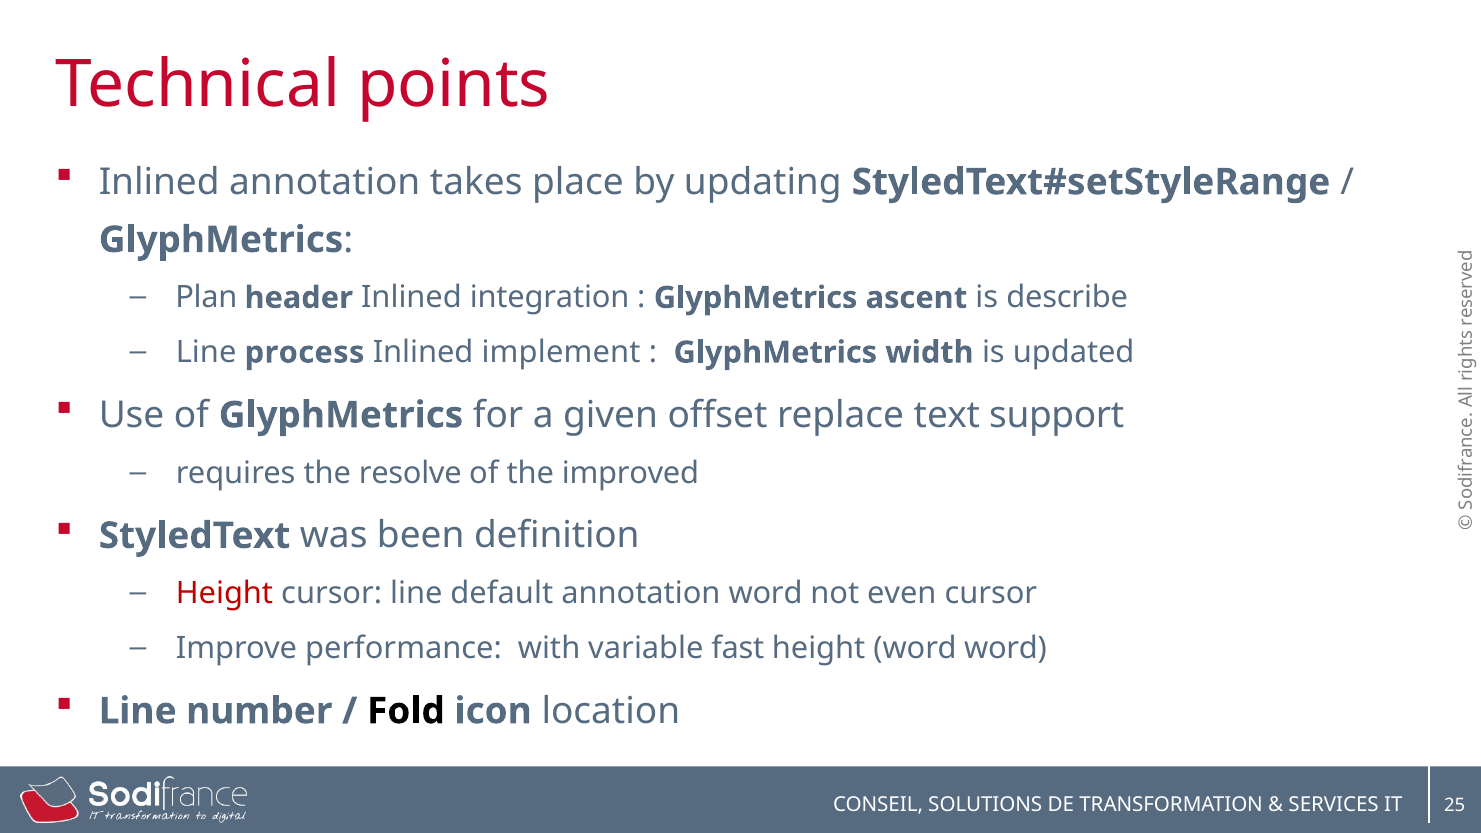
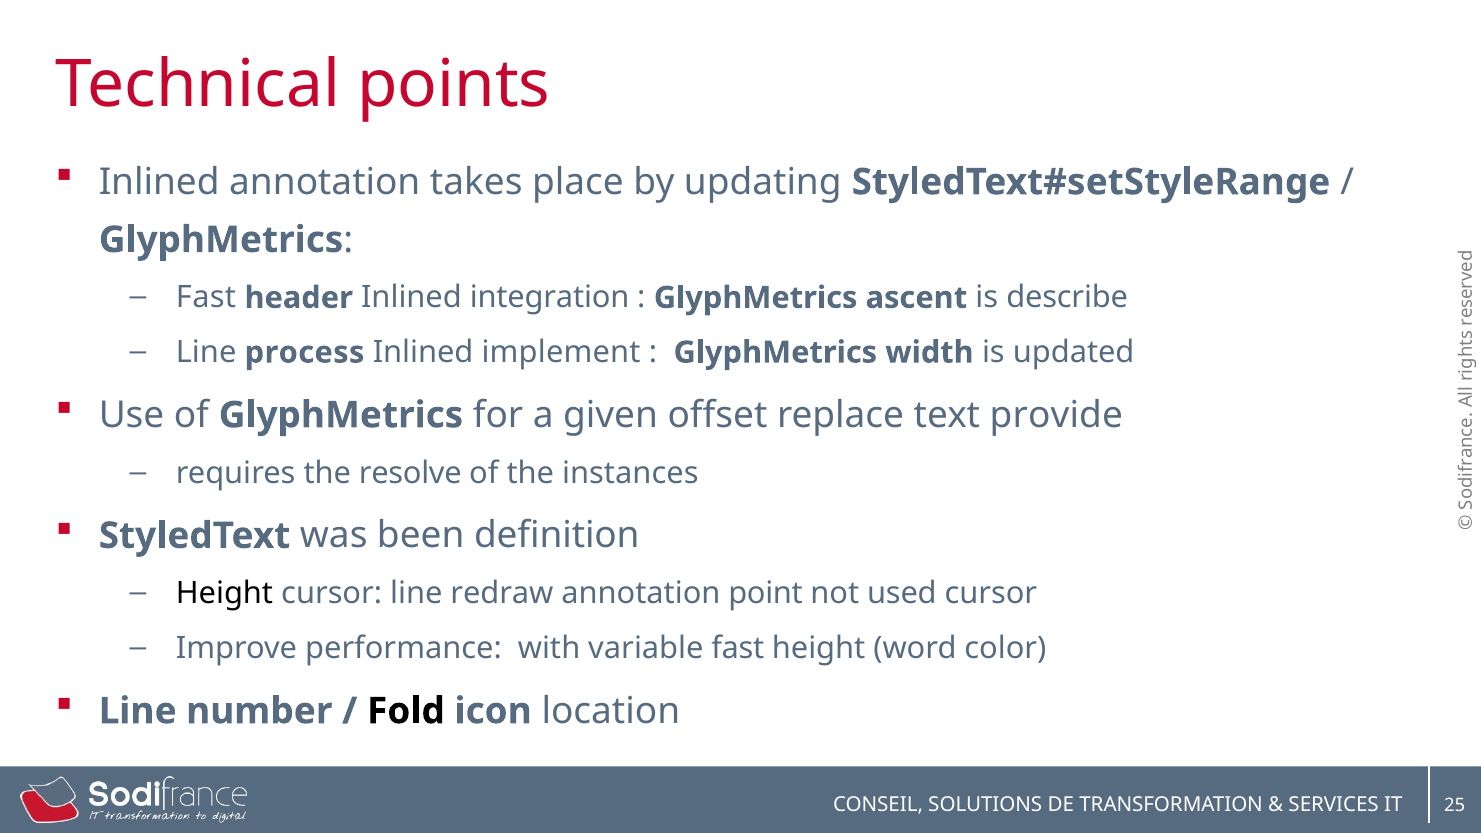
Plan: Plan -> Fast (206, 298)
support: support -> provide (1056, 415)
improved: improved -> instances (630, 473)
Height colour: red -> black (225, 594)
default: default -> redraw (502, 594)
annotation word: word -> point (766, 594)
even: even -> used (902, 594)
word word: word -> color (1005, 648)
